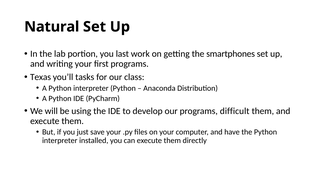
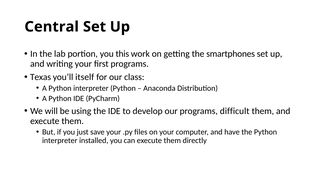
Natural: Natural -> Central (52, 27)
last: last -> this (122, 54)
tasks: tasks -> itself (85, 77)
